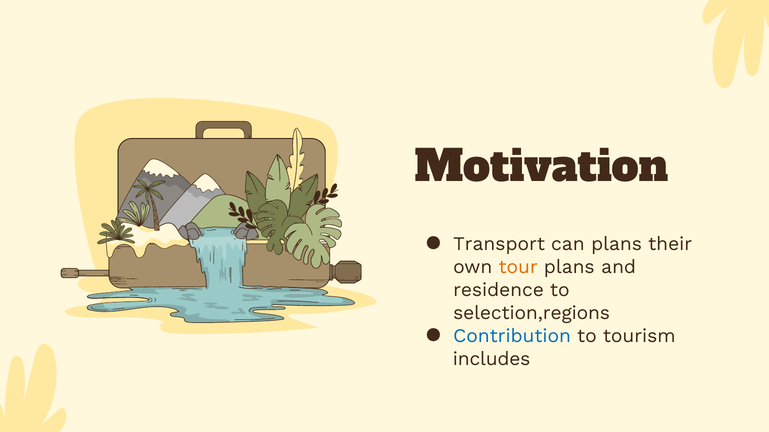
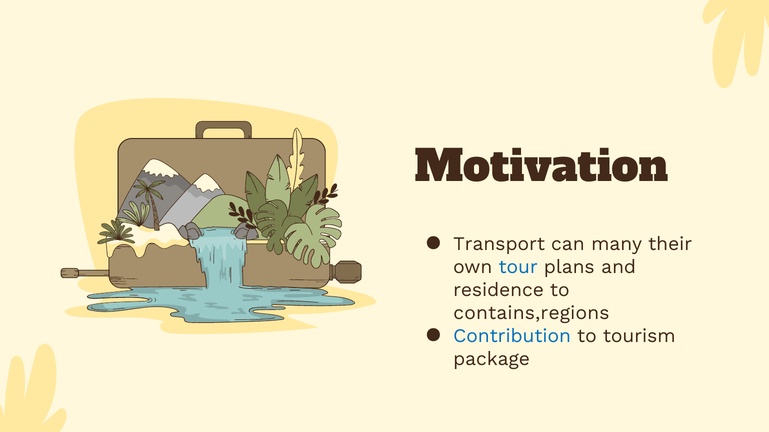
can plans: plans -> many (617, 244)
tour colour: orange -> blue (518, 267)
selection,regions: selection,regions -> contains,regions (531, 313)
includes: includes -> package (492, 360)
